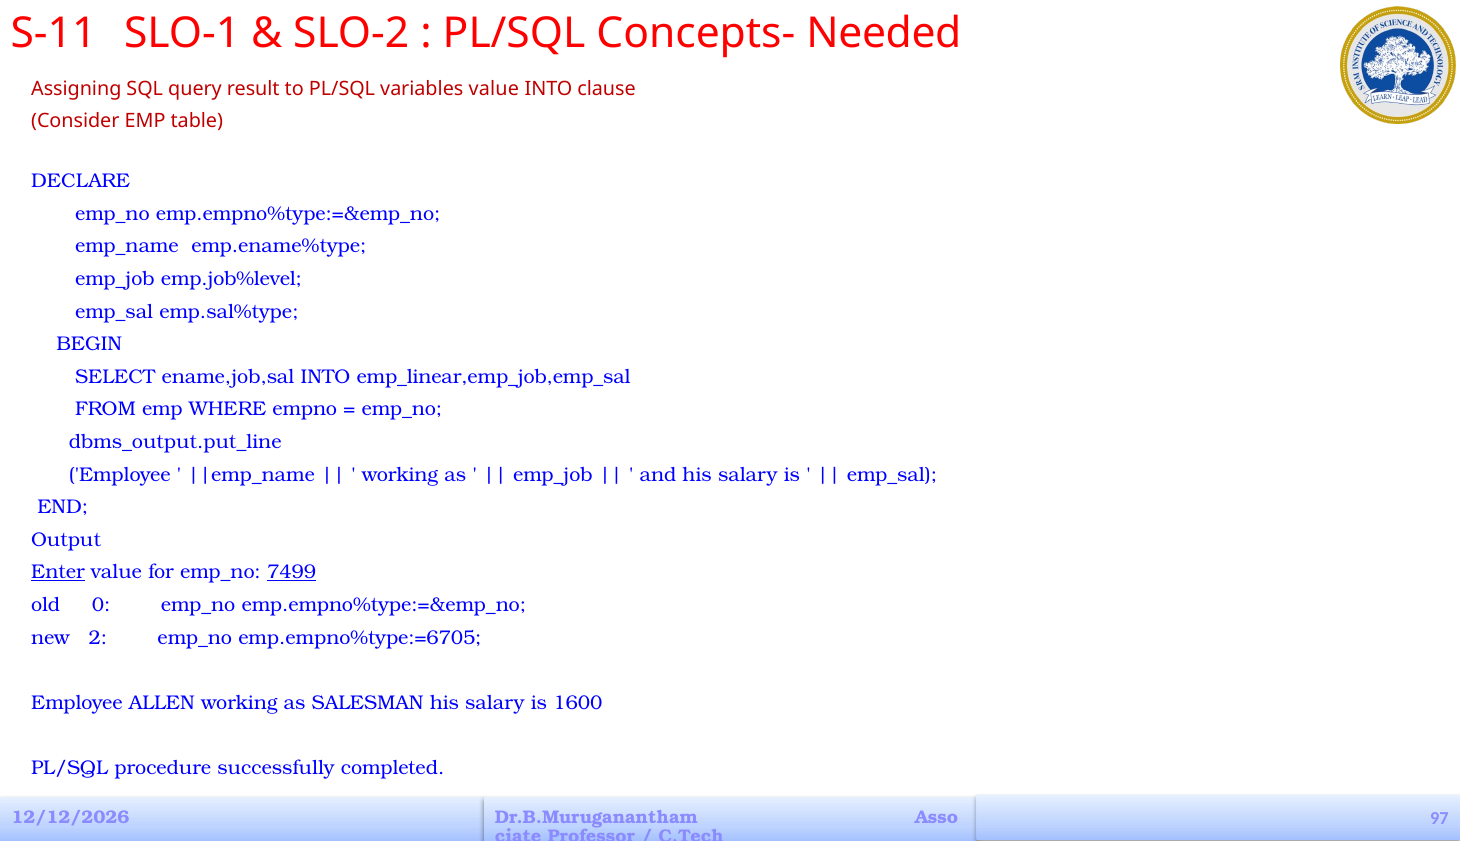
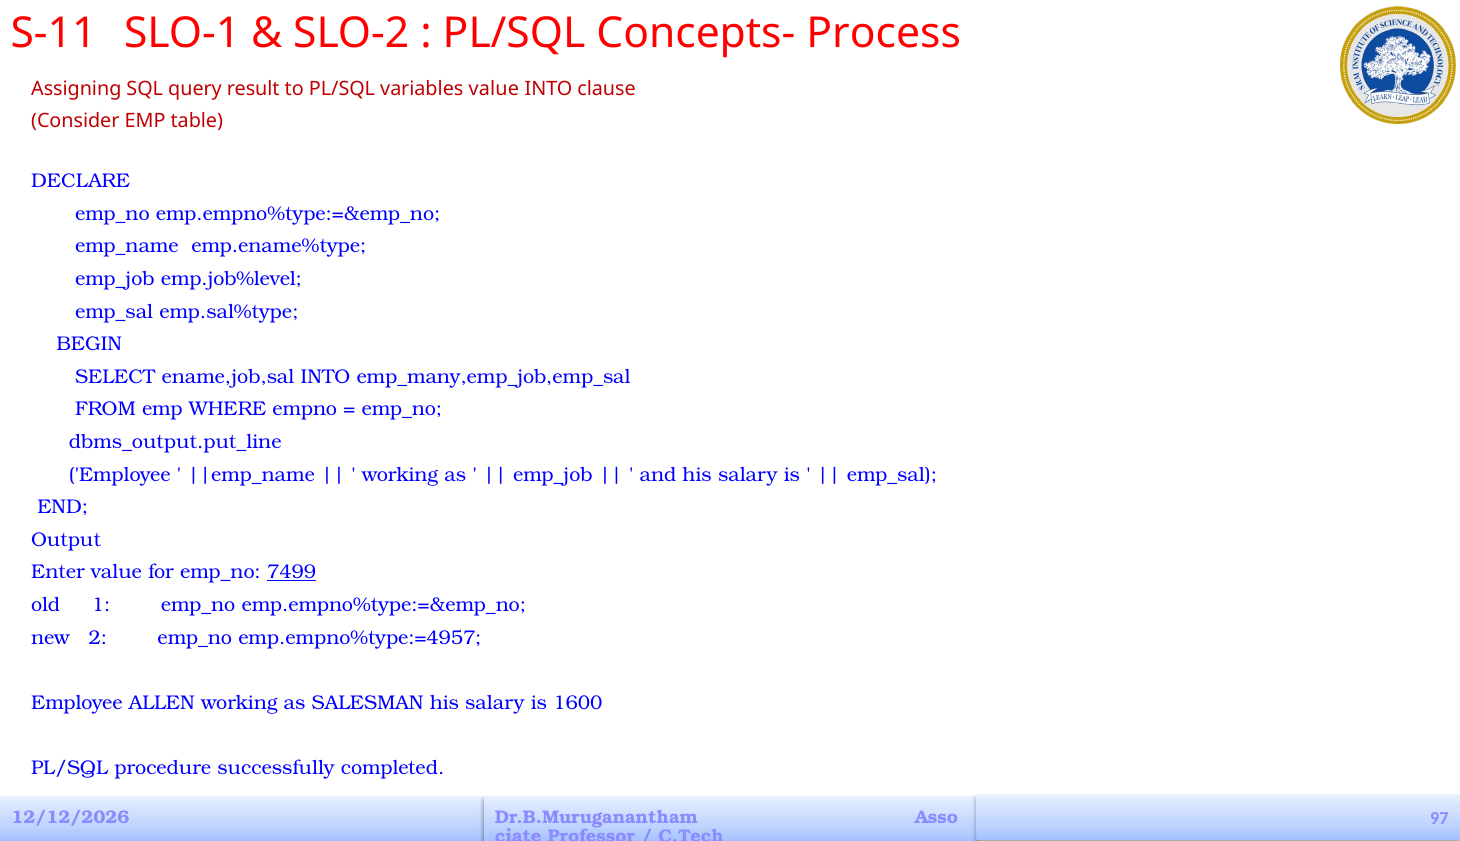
Needed: Needed -> Process (884, 34)
emp_linear,emp_job,emp_sal: emp_linear,emp_job,emp_sal -> emp_many,emp_job,emp_sal (494, 377)
Enter underline: present -> none (58, 572)
0: 0 -> 1 (101, 605)
emp.empno%type:=6705: emp.empno%type:=6705 -> emp.empno%type:=4957 (360, 637)
